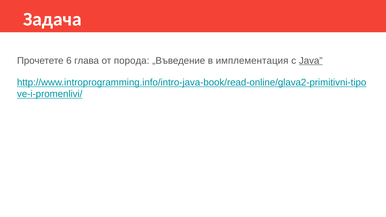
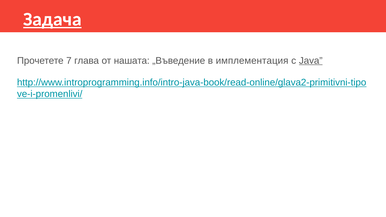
Задача underline: none -> present (52, 19)
6: 6 -> 7 (69, 61)
порода: порода -> нашата (132, 61)
